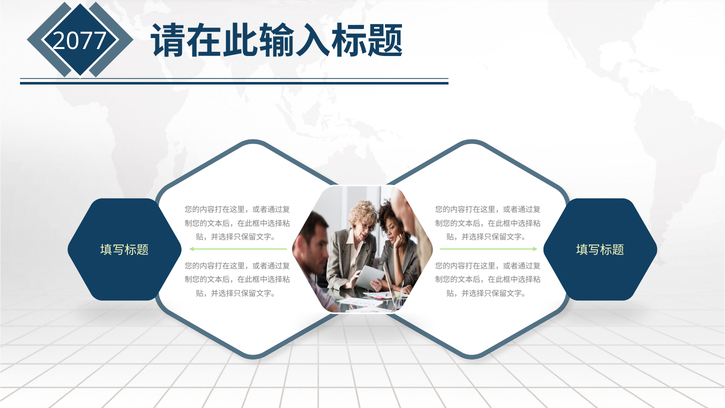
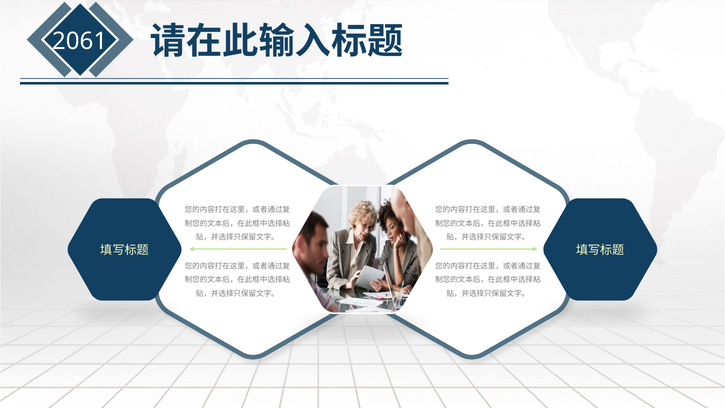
2077: 2077 -> 2061 (80, 41)
